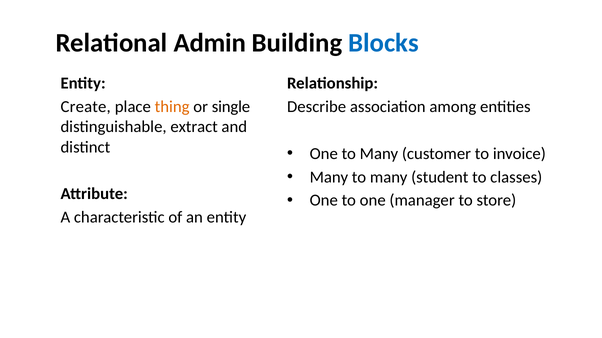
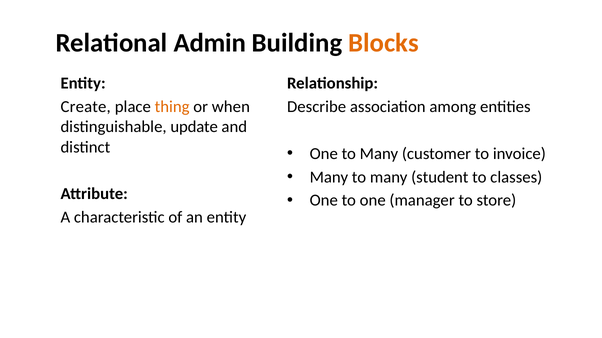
Blocks colour: blue -> orange (384, 43)
single: single -> when (231, 107)
extract: extract -> update (194, 127)
